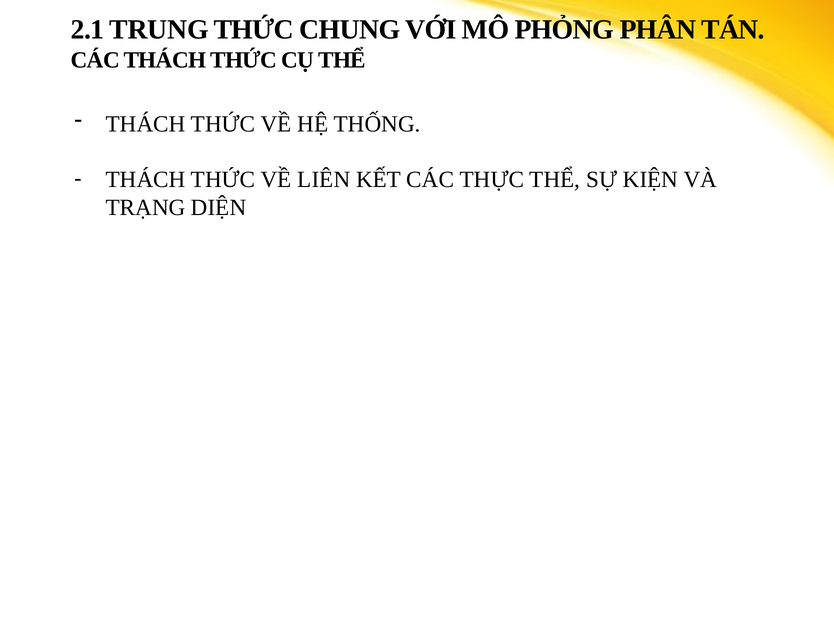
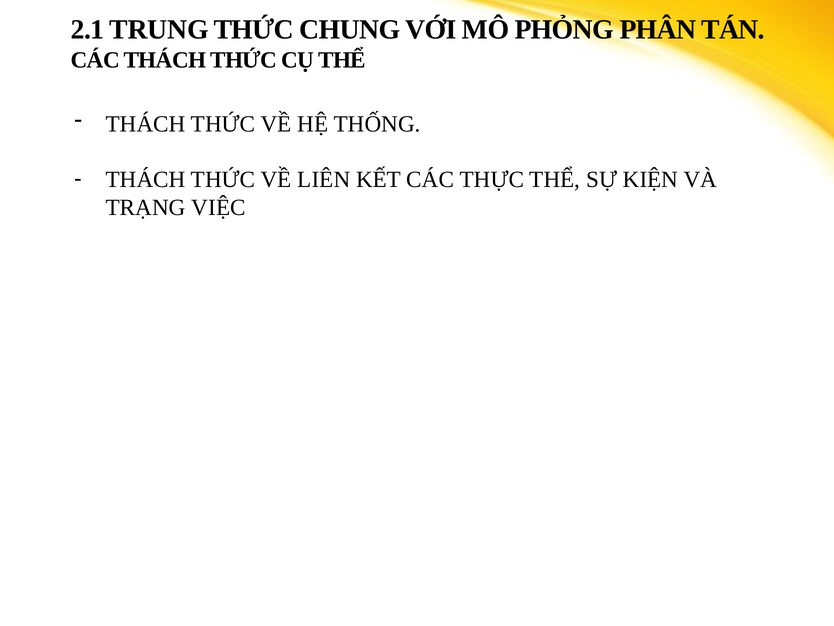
DIỆN: DIỆN -> VIỆC (218, 207)
